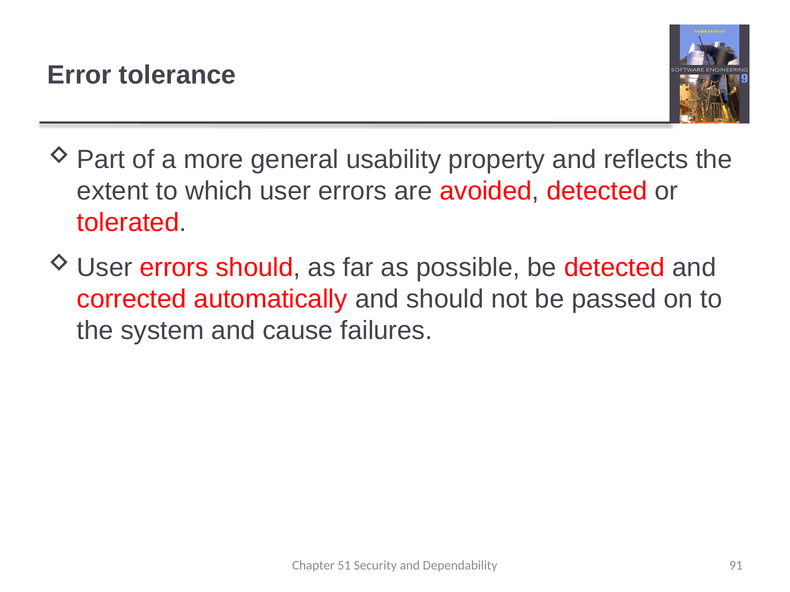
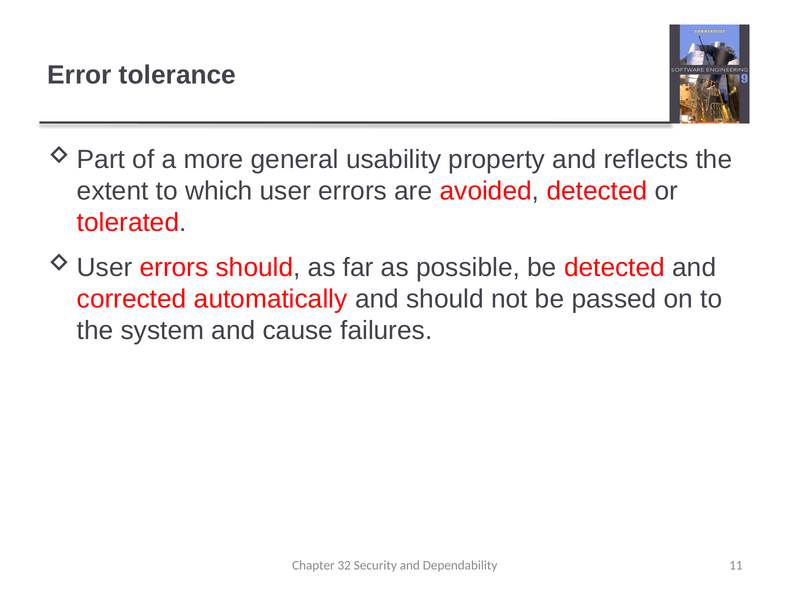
51: 51 -> 32 (344, 566)
91: 91 -> 11 (736, 566)
